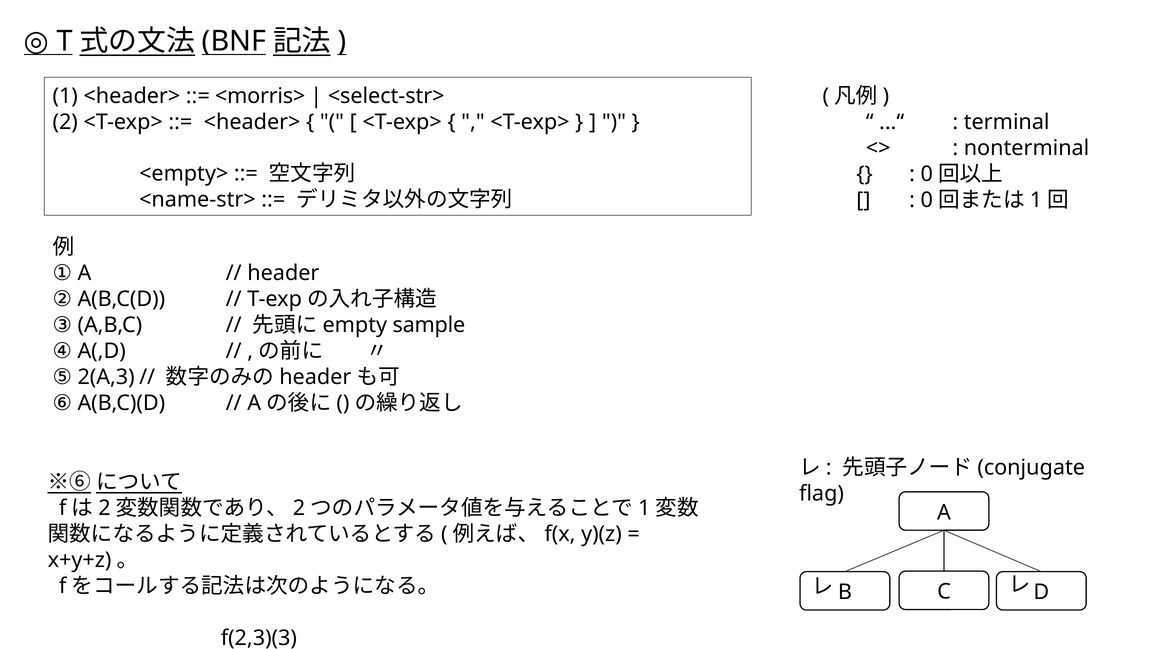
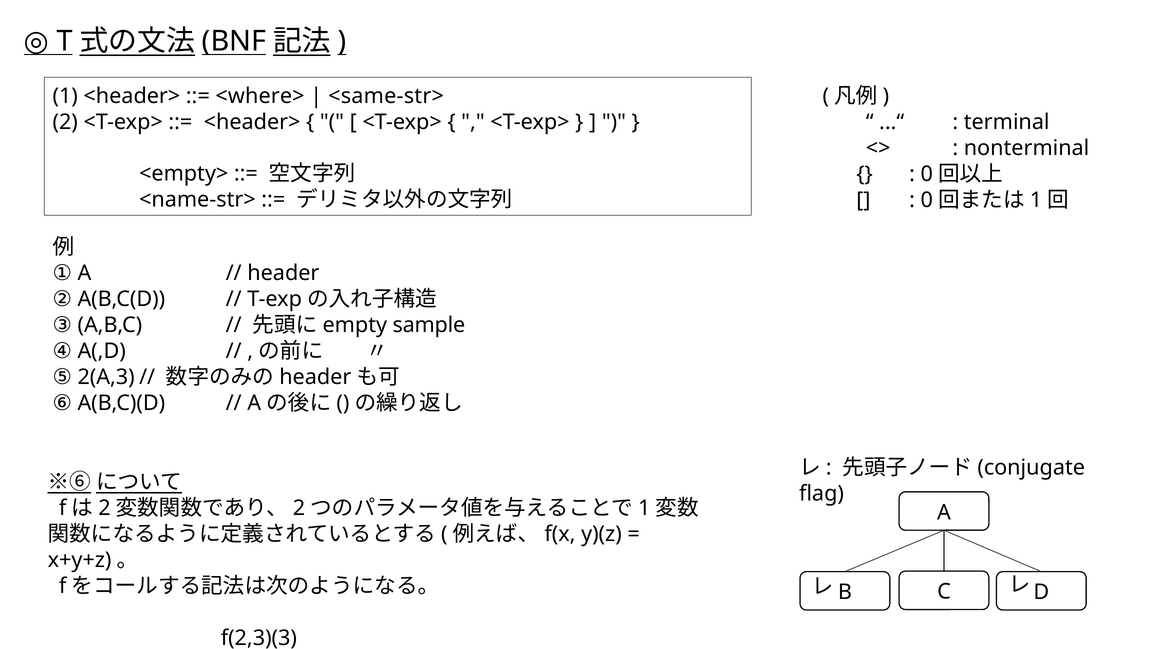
<morris>: <morris> -> <where> (260, 96)
<select-str>: <select-str> -> <same-str> (386, 96)
